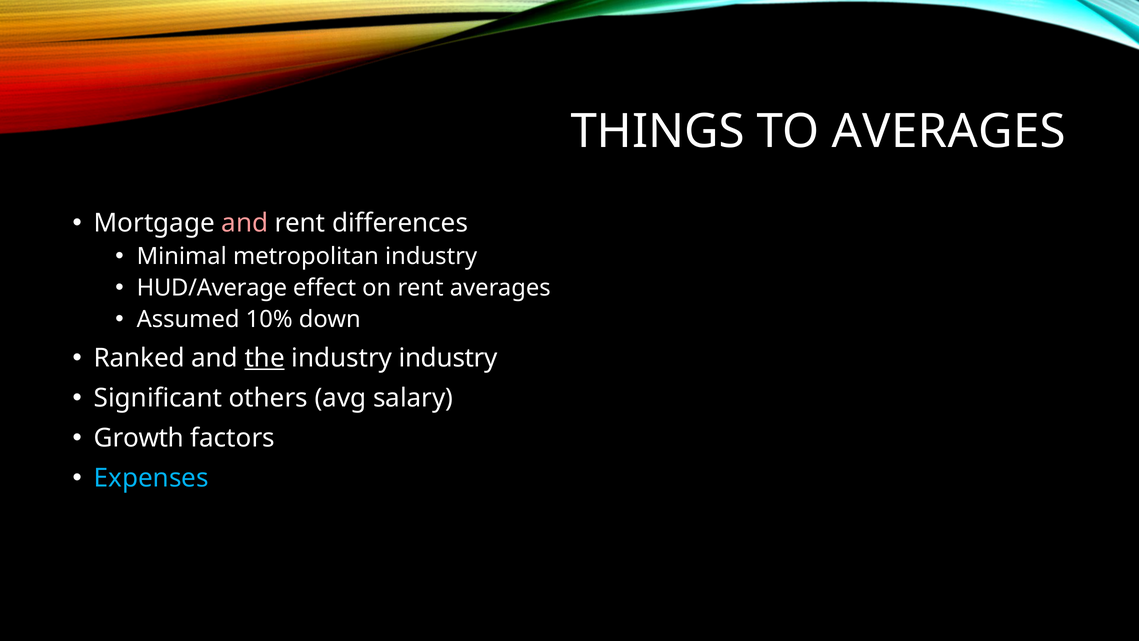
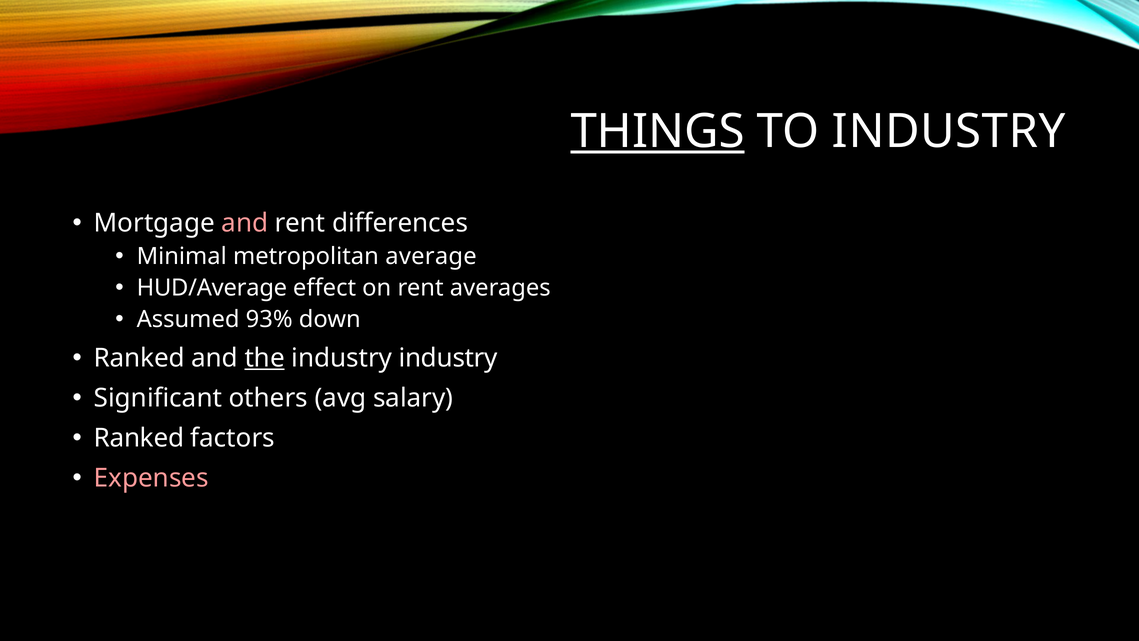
THINGS underline: none -> present (658, 131)
TO AVERAGES: AVERAGES -> INDUSTRY (949, 131)
metropolitan industry: industry -> average (431, 256)
10%: 10% -> 93% (269, 319)
Growth: Growth -> Ranked (139, 438)
Expenses colour: light blue -> pink (151, 478)
